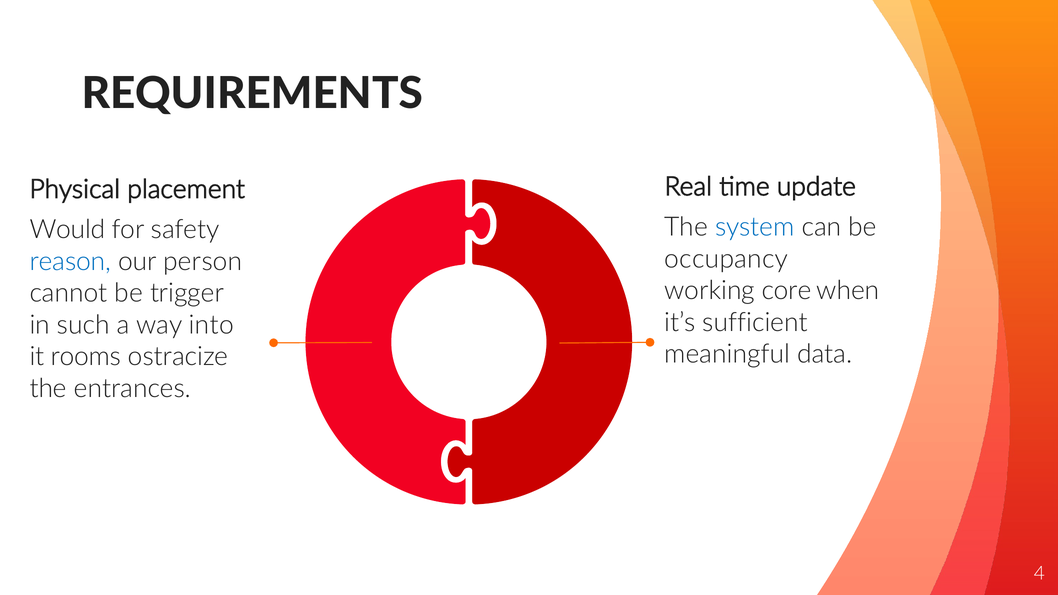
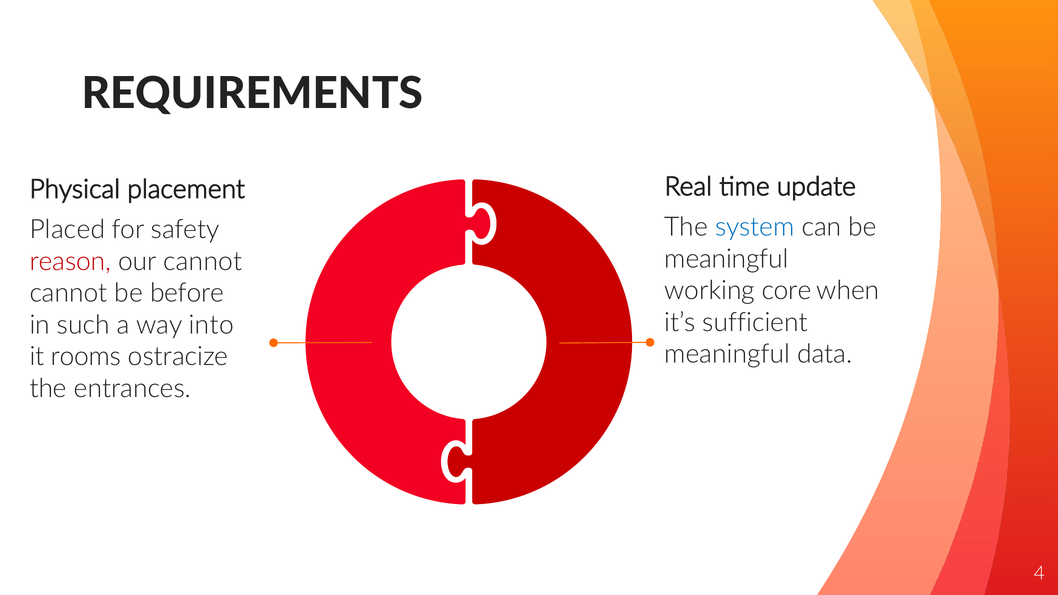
Would: Would -> Placed (67, 230)
occupancy: occupancy -> meaningful (726, 259)
reason colour: blue -> red (70, 262)
our person: person -> cannot (203, 262)
trigger: trigger -> before (187, 293)
